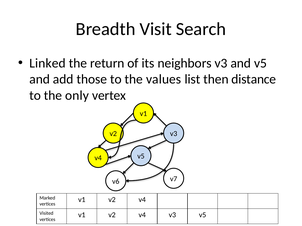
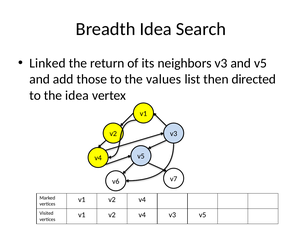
Breadth Visit: Visit -> Idea (156, 29)
distance: distance -> directed (254, 79)
the only: only -> idea (77, 96)
